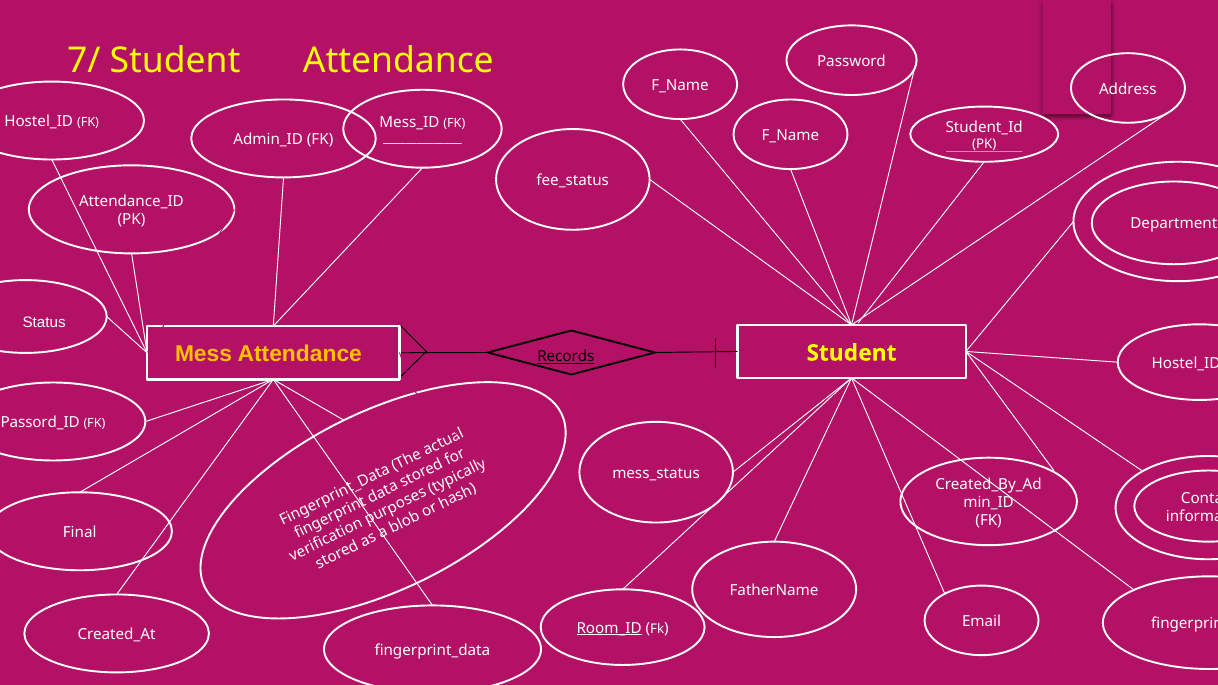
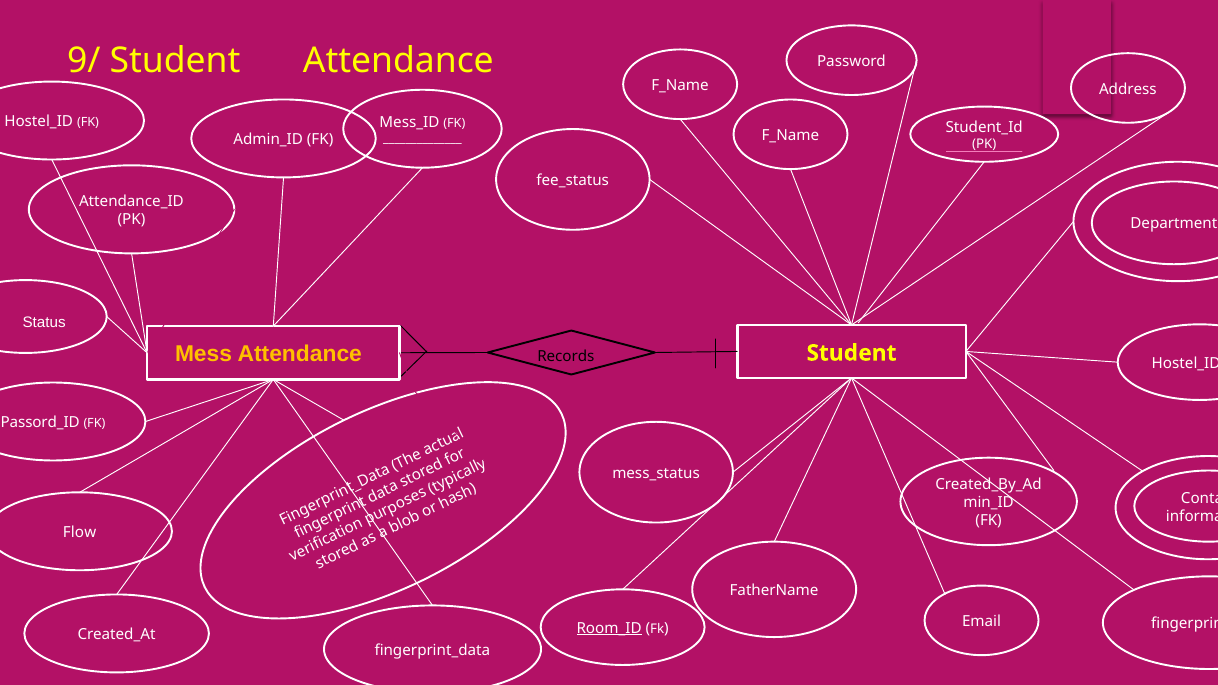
7/: 7/ -> 9/ (84, 61)
Records underline: present -> none (566, 357)
Final: Final -> Flow (80, 532)
